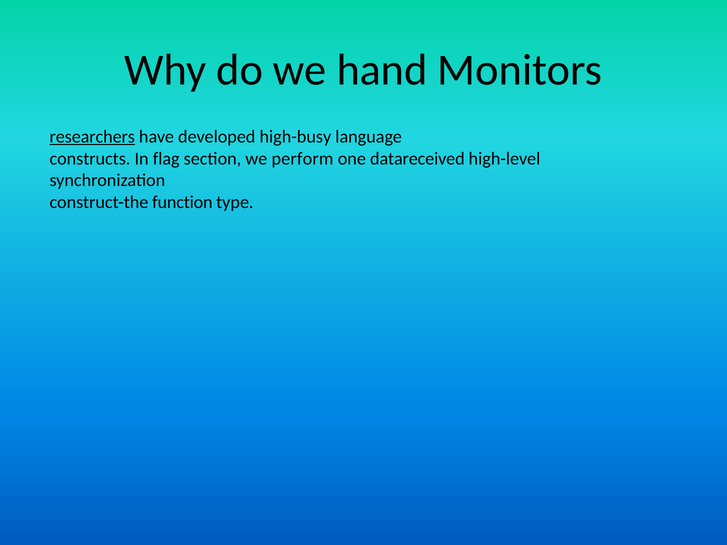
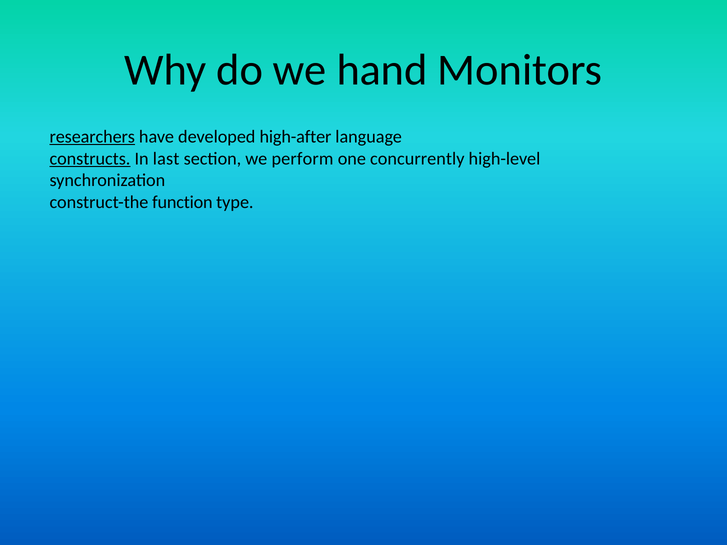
high-busy: high-busy -> high-after (295, 137)
constructs underline: none -> present (90, 159)
flag: flag -> last (166, 159)
datareceived: datareceived -> concurrently (417, 159)
